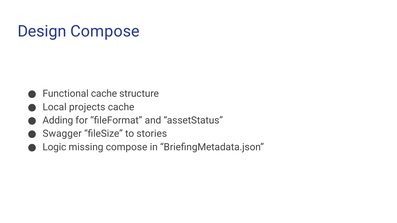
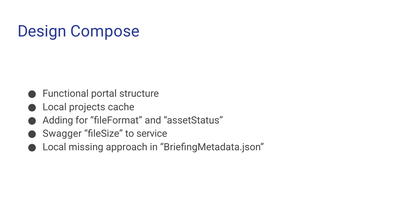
Functional cache: cache -> portal (104, 94)
stories: stories -> service (152, 134)
Logic: Logic -> Local (54, 147)
missing compose: compose -> approach (127, 147)
